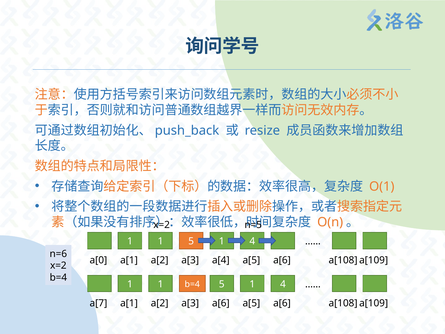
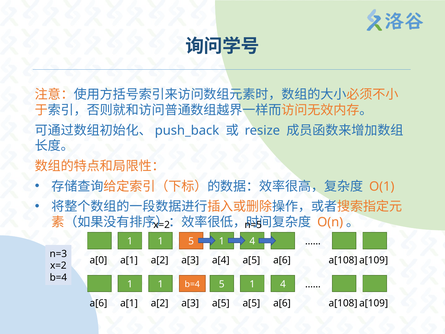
n=6: n=6 -> n=3 (58, 254)
a[7: a[7 -> a[6 (98, 303)
a[3 a[6: a[6 -> a[5 (221, 303)
